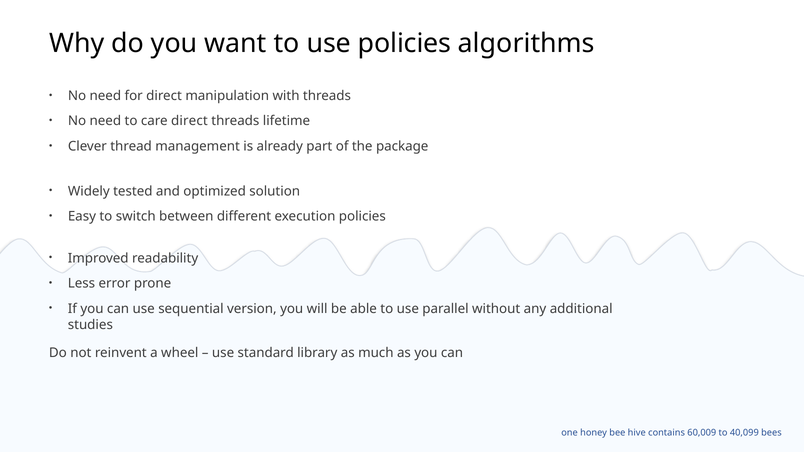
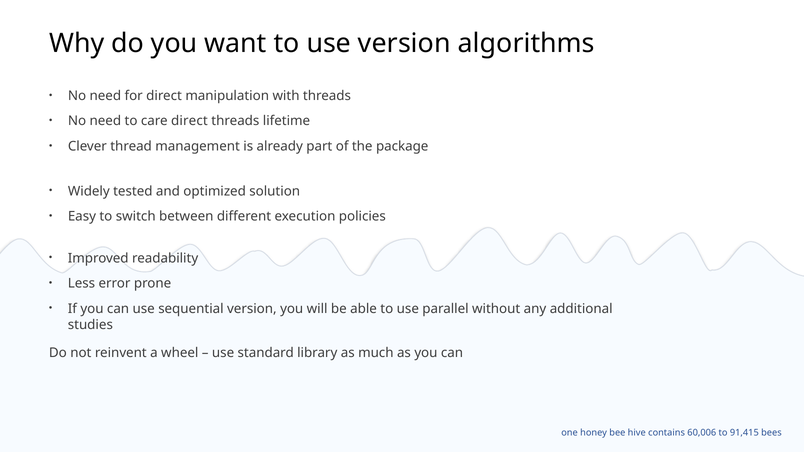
use policies: policies -> version (404, 44)
60,009: 60,009 -> 60,006 (702, 433)
40,099: 40,099 -> 91,415 (744, 433)
